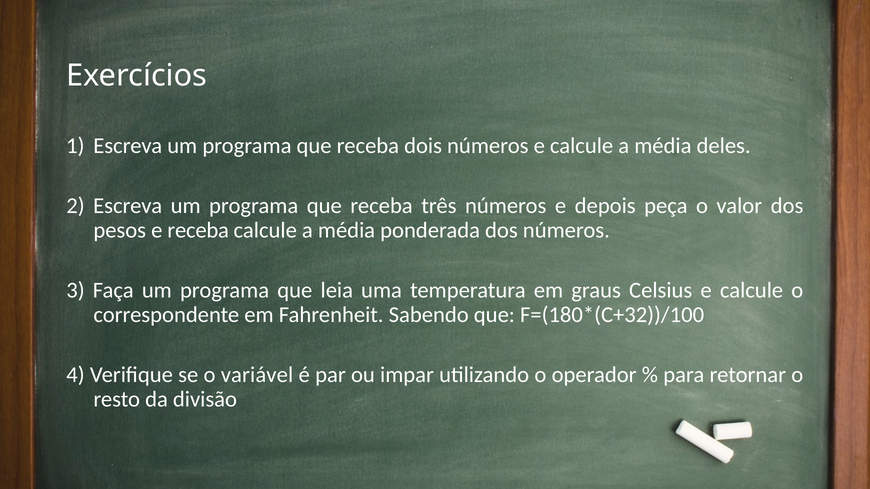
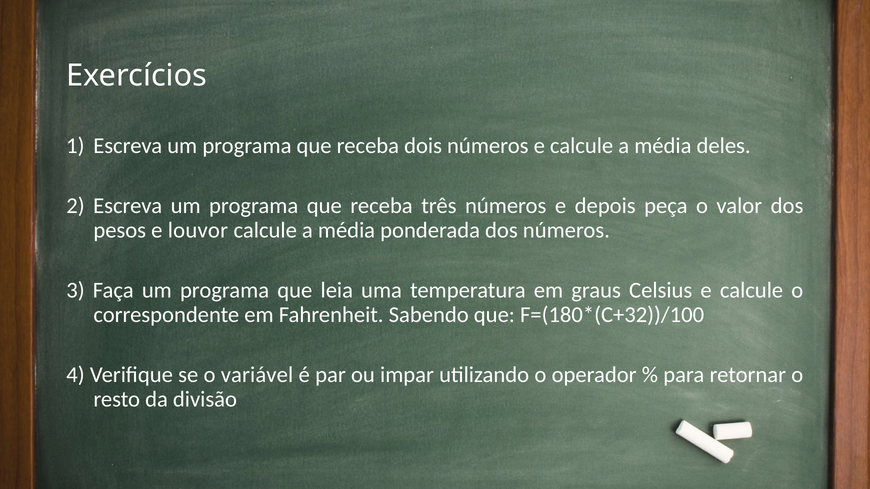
e receba: receba -> louvor (198, 230)
